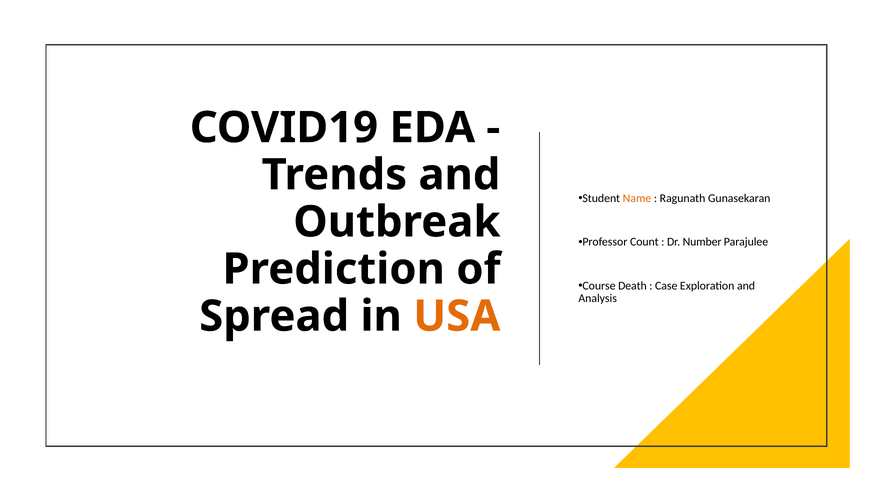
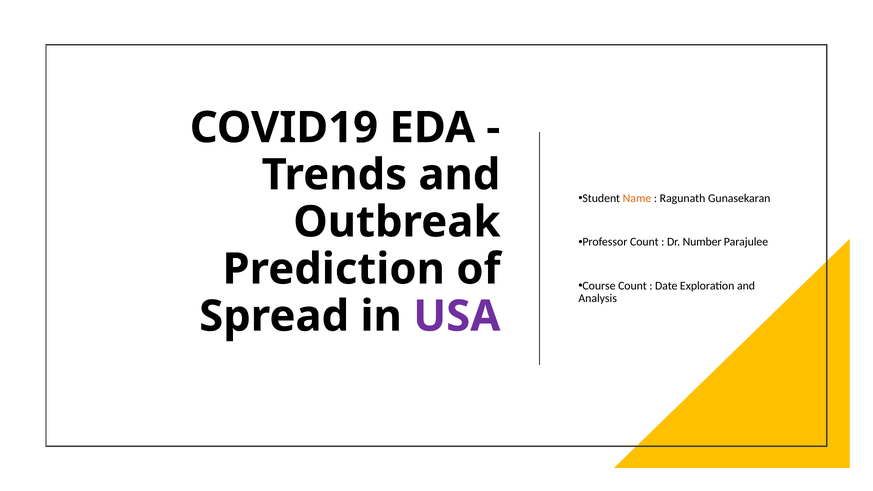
Course Death: Death -> Count (632, 286)
Case: Case -> Date (666, 286)
USA colour: orange -> purple (457, 316)
